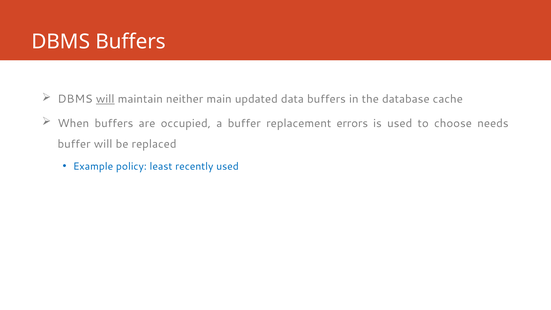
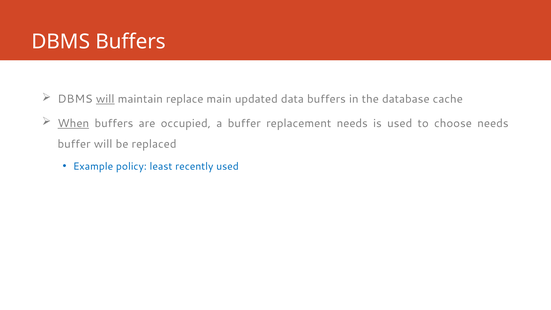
neither: neither -> replace (185, 99)
When underline: none -> present (73, 123)
replacement errors: errors -> needs (352, 123)
